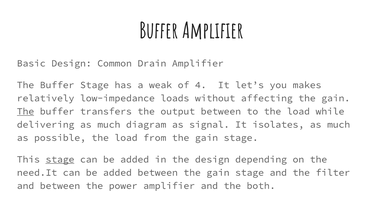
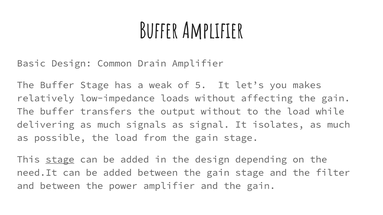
4: 4 -> 5 (201, 85)
The underline: present -> none (26, 112)
output between: between -> without (221, 112)
diagram: diagram -> signals (146, 125)
and the both: both -> gain (261, 186)
